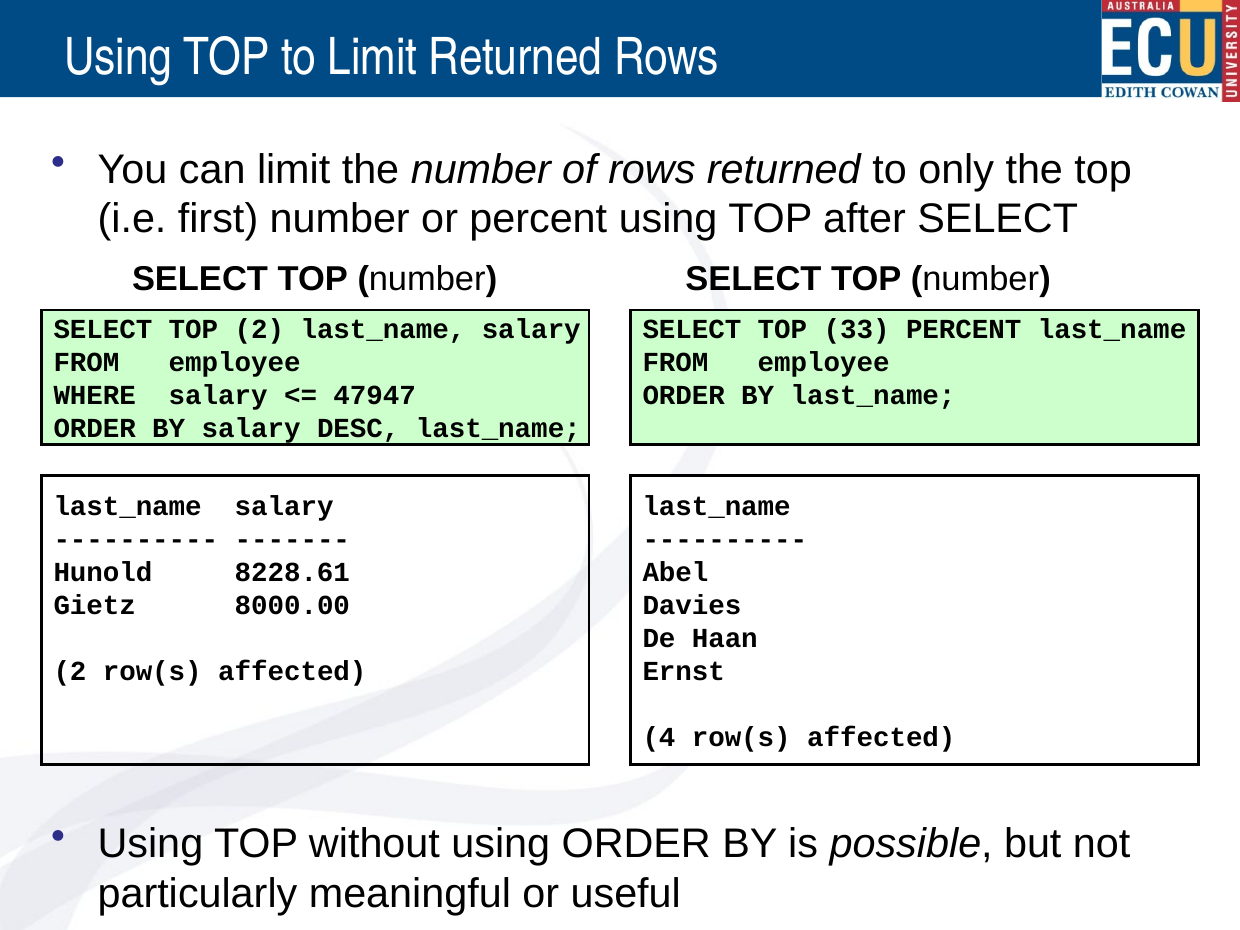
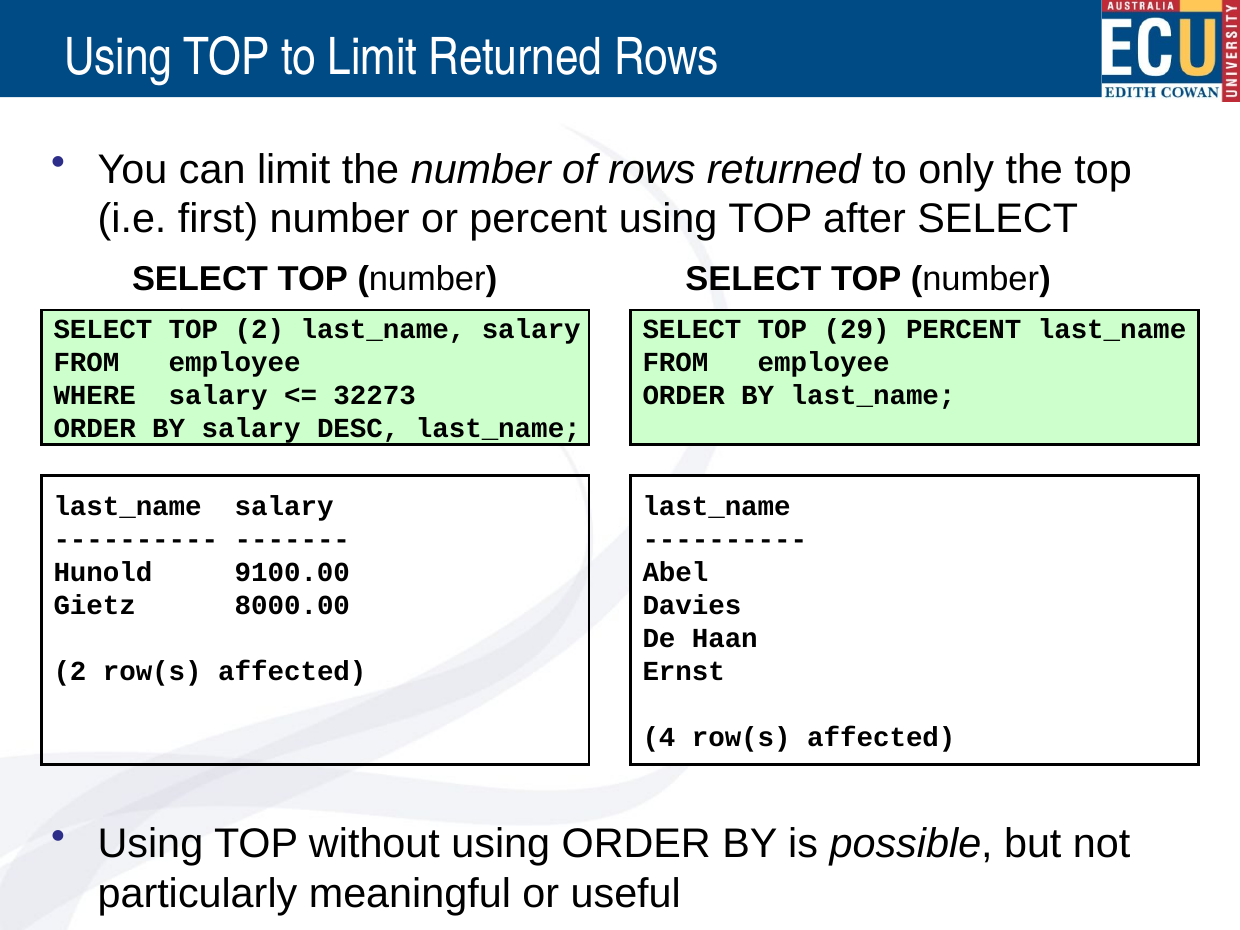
33: 33 -> 29 (857, 329)
47947: 47947 -> 32273 (375, 396)
8228.61: 8228.61 -> 9100.00 (292, 572)
